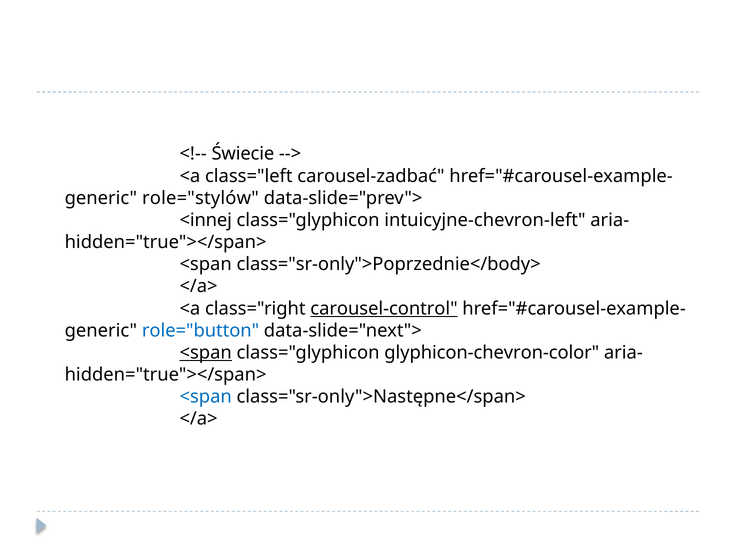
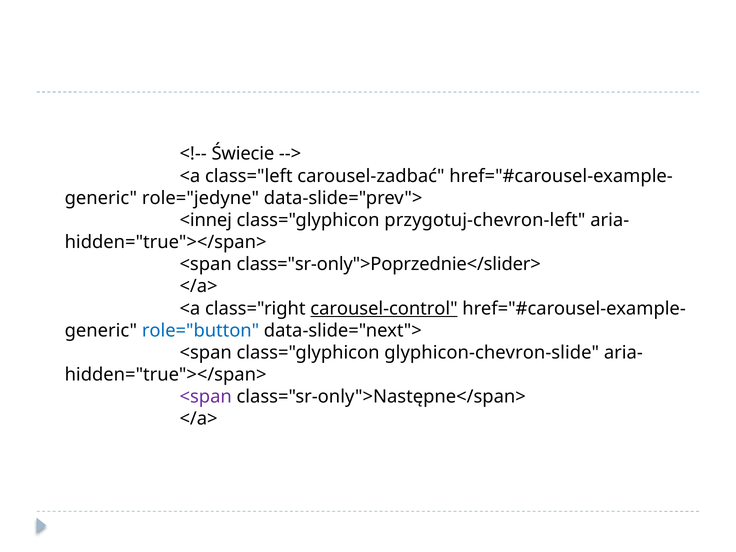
role="stylów: role="stylów -> role="jedyne (201, 198)
intuicyjne-chevron-left: intuicyjne-chevron-left -> przygotuj-chevron-left (485, 220)
class="sr-only">Poprzednie</body>: class="sr-only">Poprzednie</body> -> class="sr-only">Poprzednie</slider> (389, 264)
<span underline: present -> none (206, 353)
glyphicon-chevron-color: glyphicon-chevron-color -> glyphicon-chevron-slide (492, 353)
<span colour: blue -> purple (206, 397)
